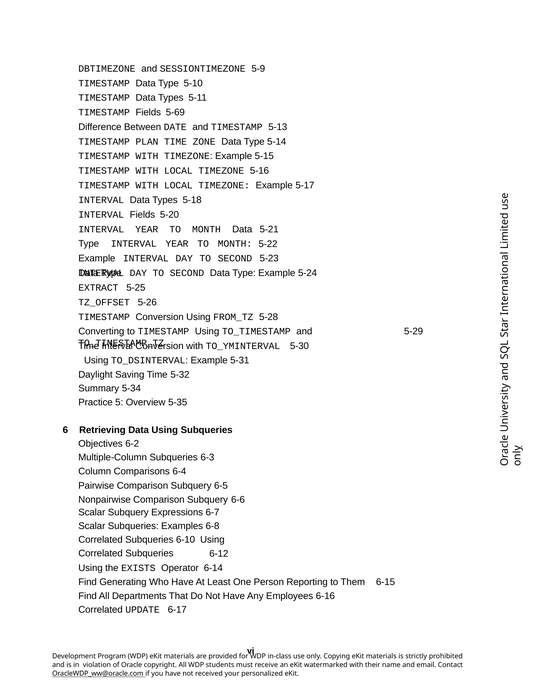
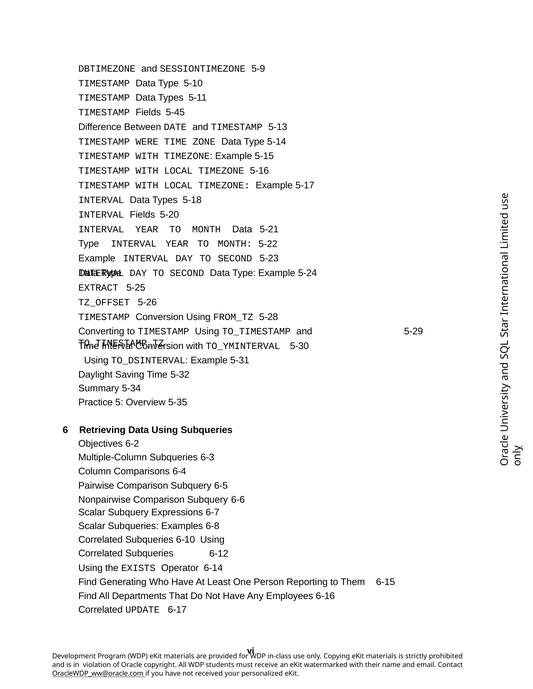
5-69: 5-69 -> 5-45 (175, 113)
PLAN: PLAN -> WERE (147, 142)
